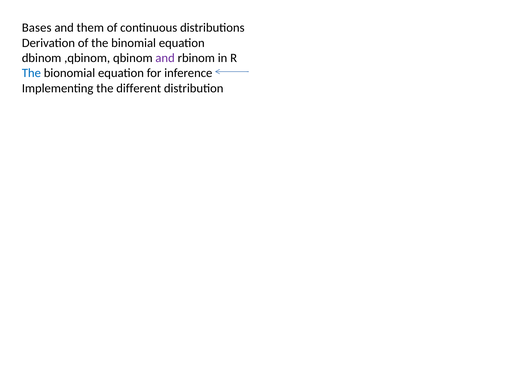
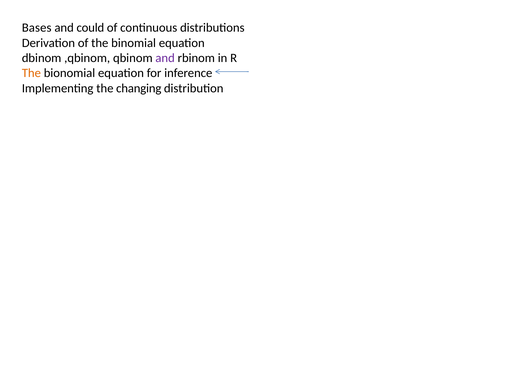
them: them -> could (90, 28)
The colour: blue -> orange (31, 73)
different: different -> changing (139, 88)
